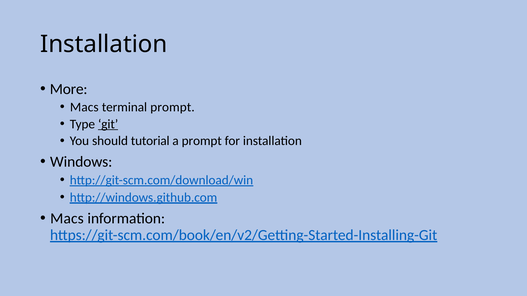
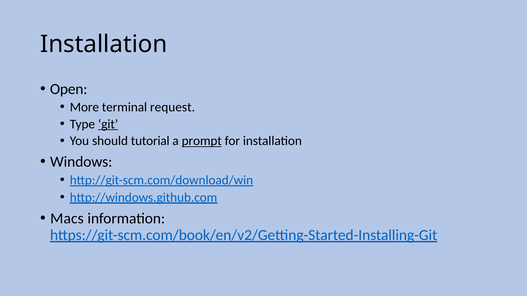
More: More -> Open (69, 89)
Macs: Macs -> More (84, 107)
terminal prompt: prompt -> request (173, 107)
prompt underline: none -> present (202, 141)
